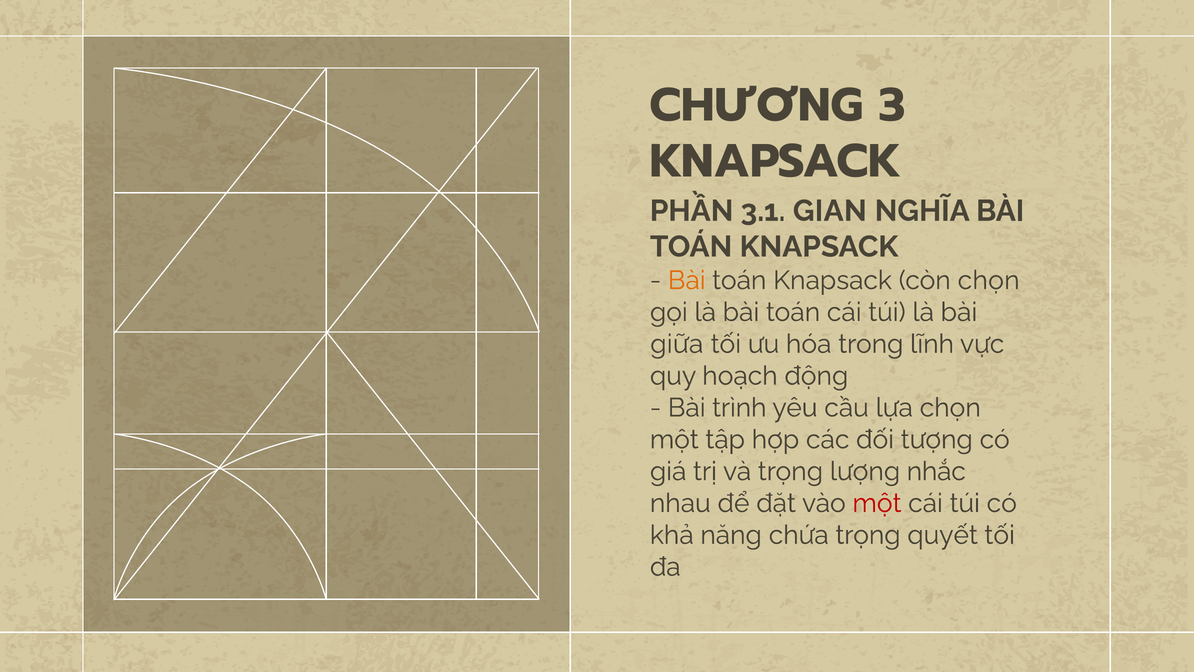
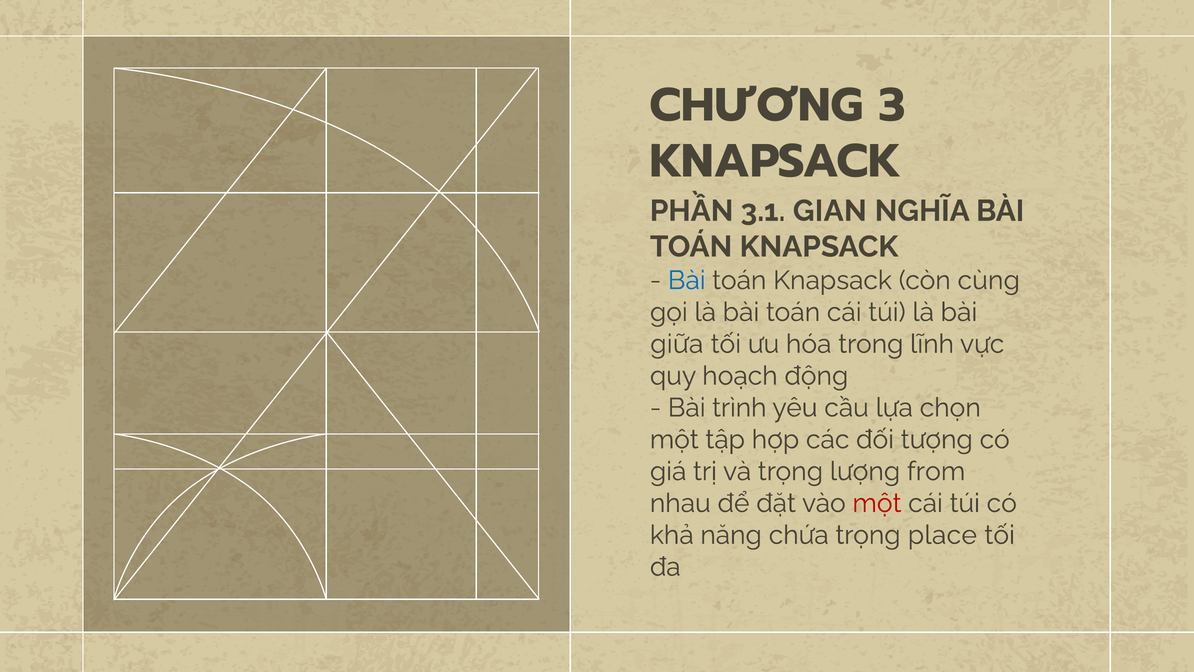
Bài colour: orange -> blue (687, 280)
còn chọn: chọn -> cùng (989, 280)
nhắc: nhắc -> from (936, 471)
quyết: quyết -> place (942, 535)
